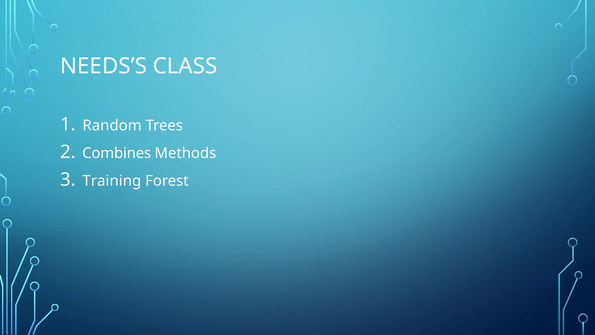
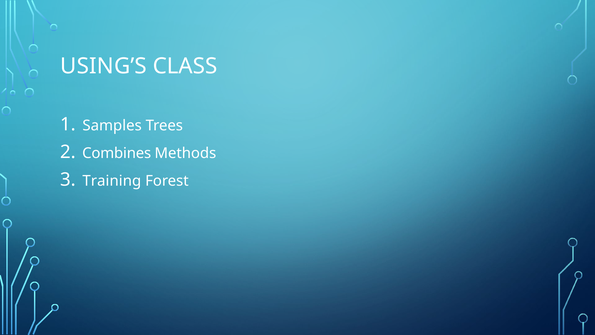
NEEDS’S: NEEDS’S -> USING’S (103, 66)
Random: Random -> Samples (112, 126)
